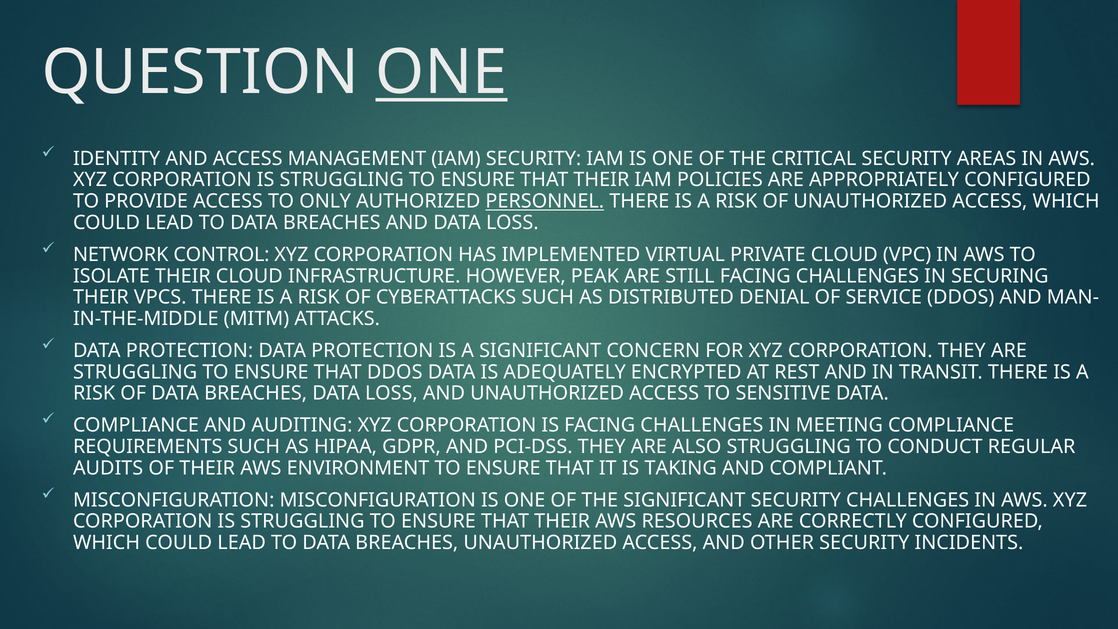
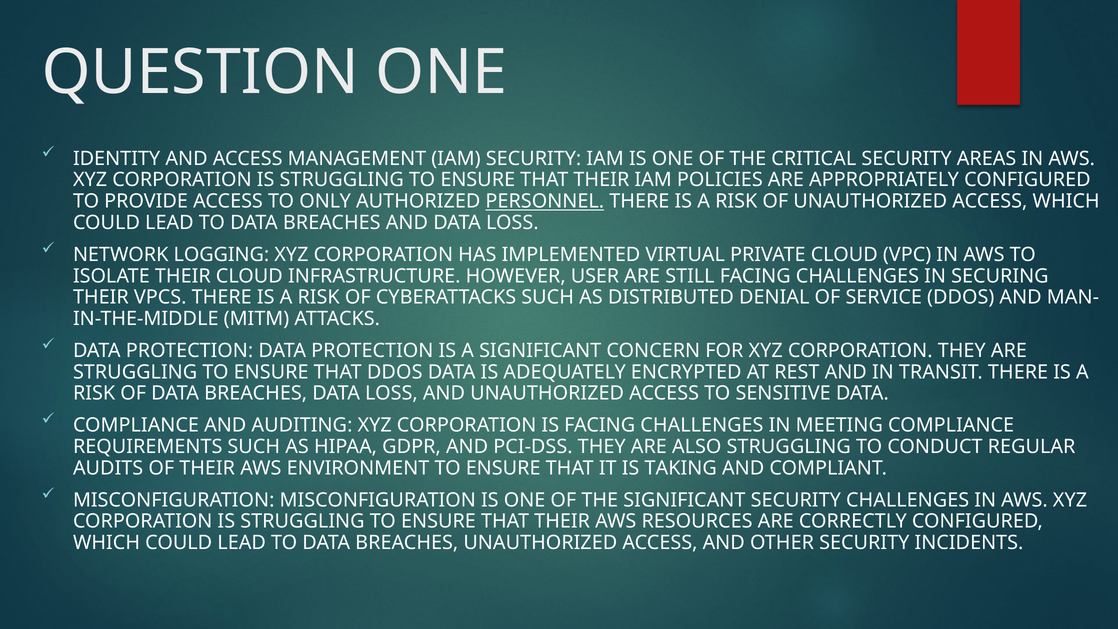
ONE underline: present -> none (441, 73)
CONTROL: CONTROL -> LOGGING (221, 255)
PEAK: PEAK -> USER (595, 276)
